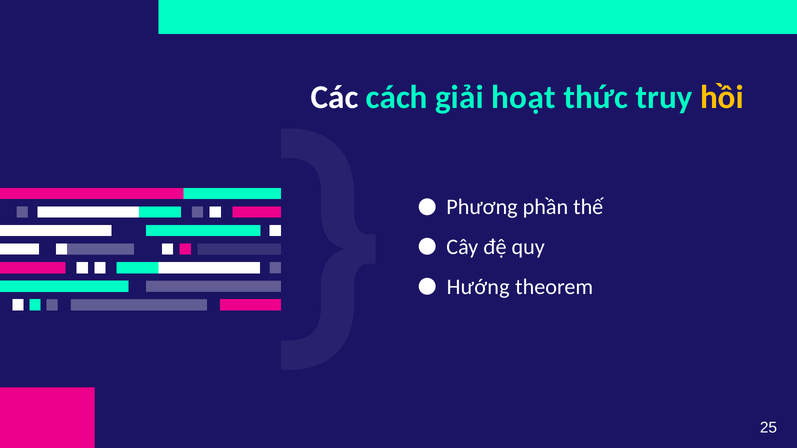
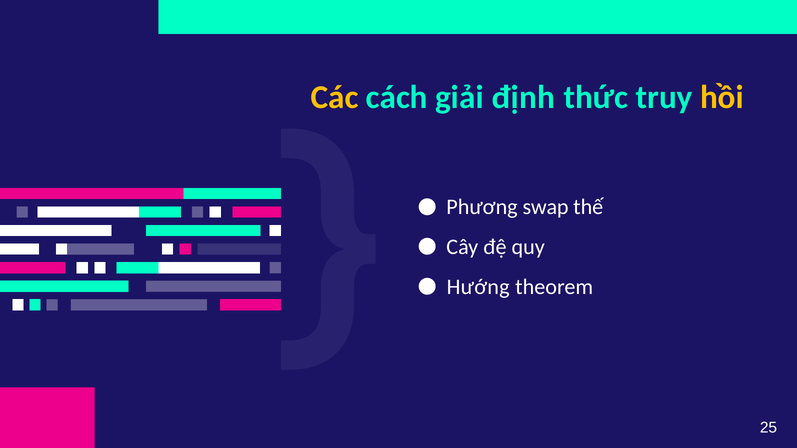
Các colour: white -> yellow (335, 97)
hoạt: hoạt -> định (523, 97)
phần: phần -> swap (546, 207)
